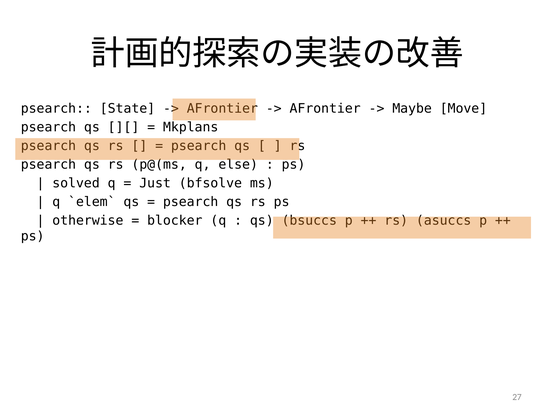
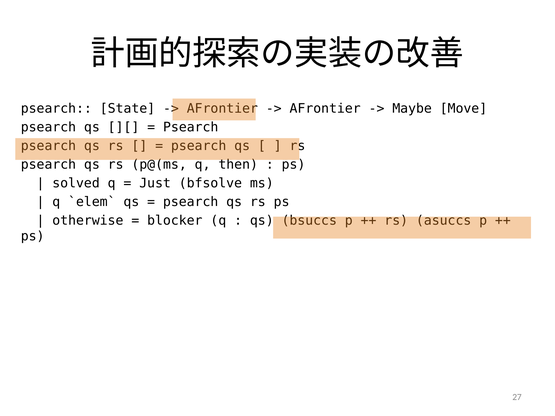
Mkplans: Mkplans -> Psearch (191, 127)
else: else -> then (238, 165)
